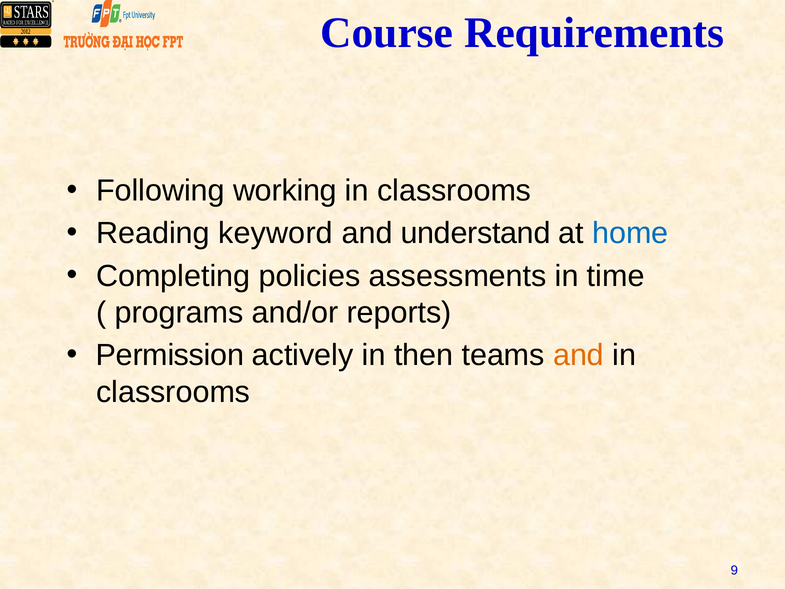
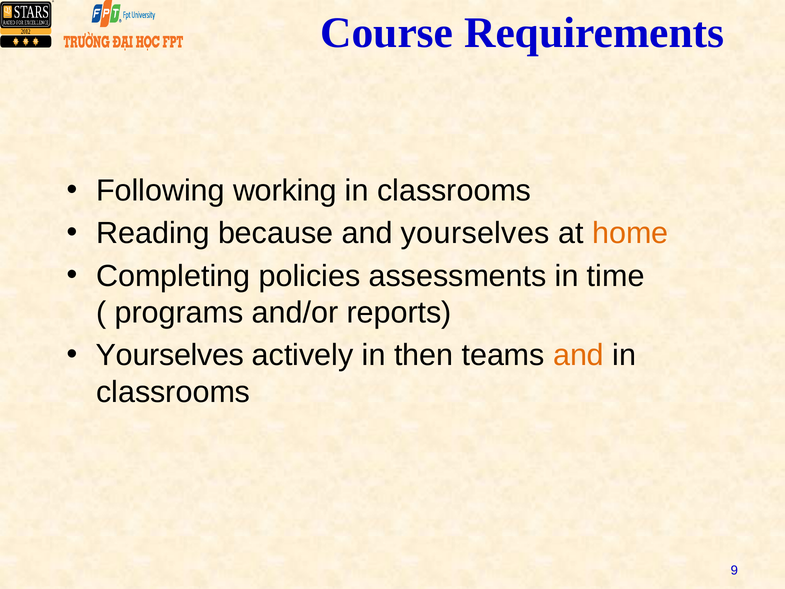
keyword: keyword -> because (276, 233)
and understand: understand -> yourselves (475, 233)
home colour: blue -> orange (630, 233)
Permission: Permission -> Yourselves (170, 355)
